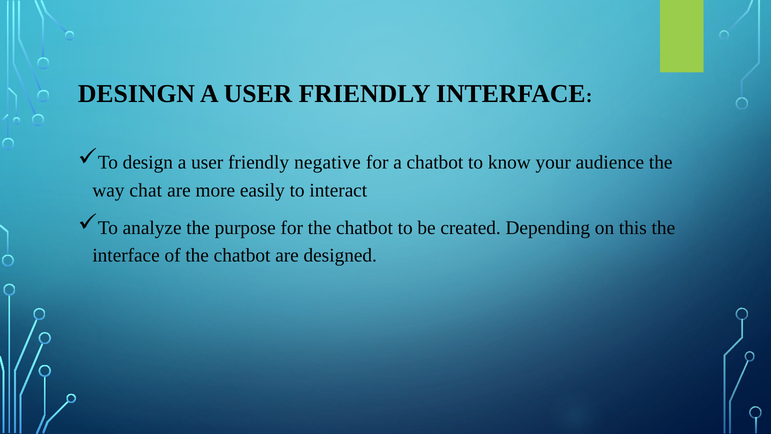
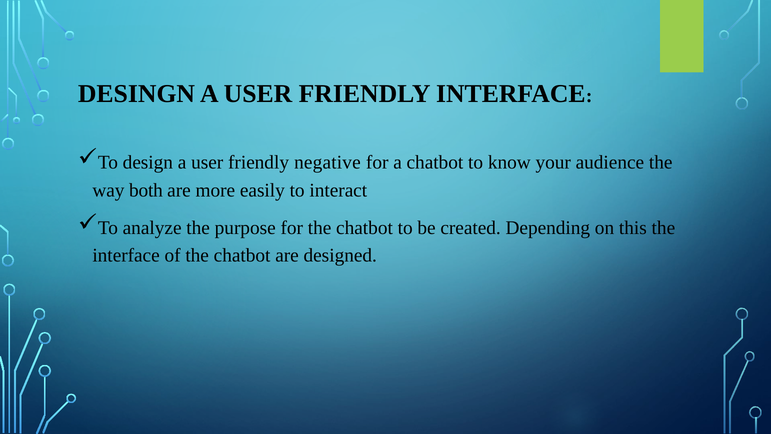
chat: chat -> both (146, 190)
